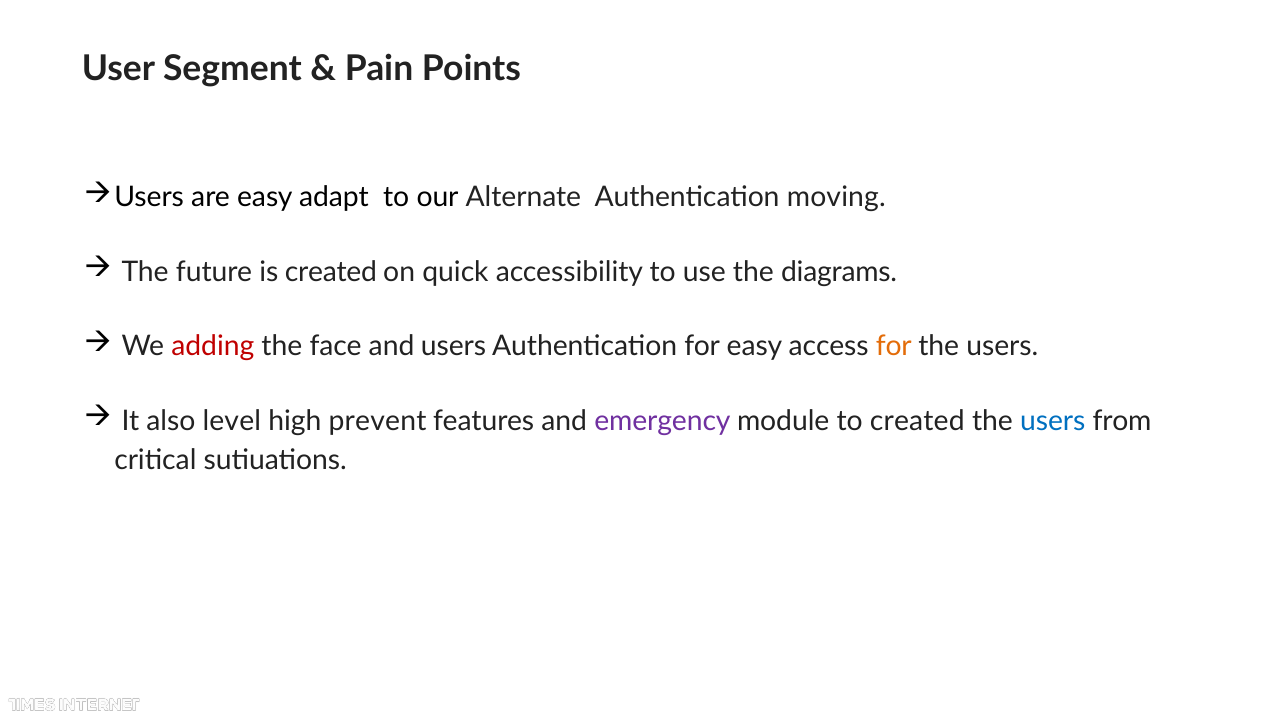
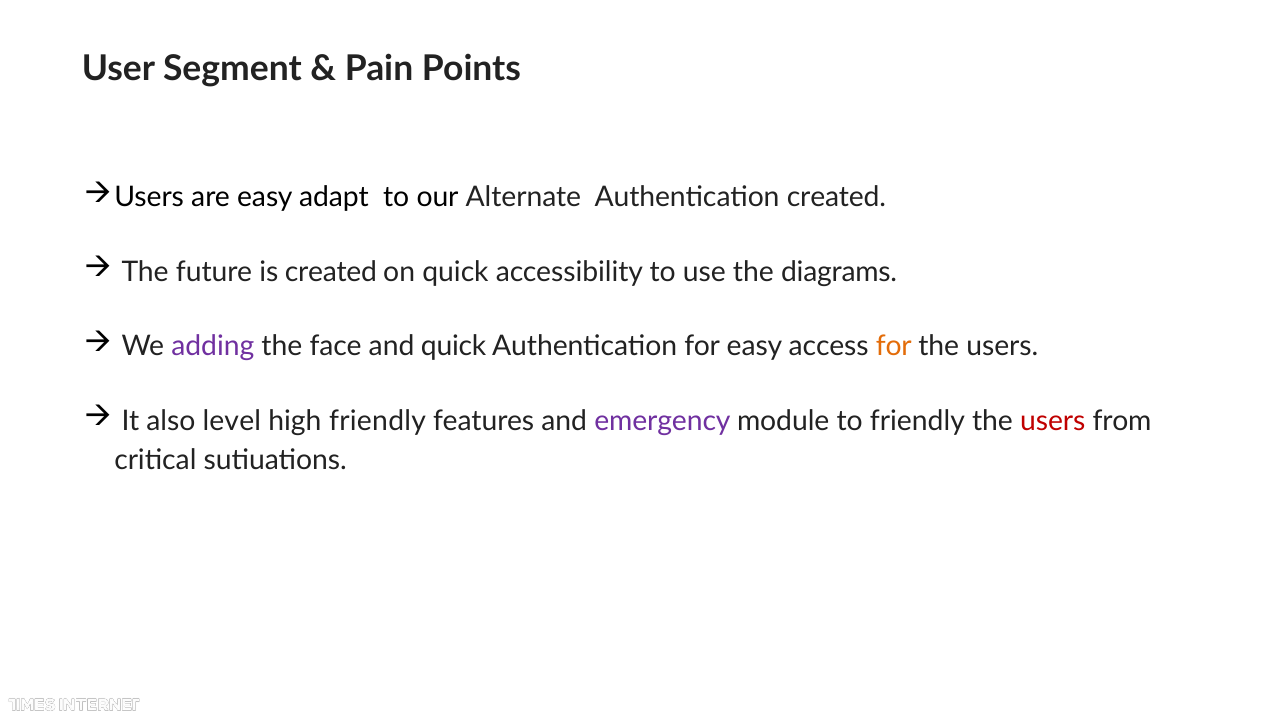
Authentication moving: moving -> created (836, 197)
adding colour: red -> purple (213, 347)
and users: users -> quick (454, 347)
high prevent: prevent -> friendly (378, 421)
to created: created -> friendly (917, 421)
users colour: blue -> red (1053, 421)
